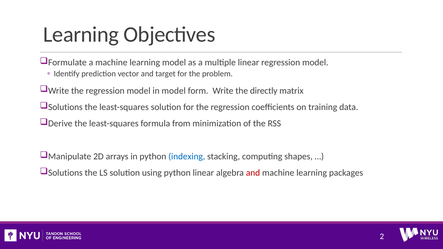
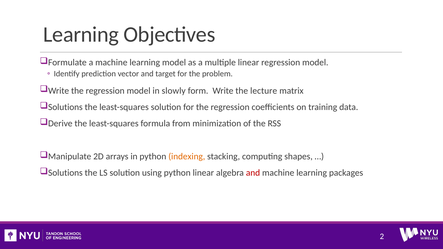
in model: model -> slowly (174, 91)
directly: directly -> lecture (264, 91)
indexing colour: blue -> orange (187, 156)
